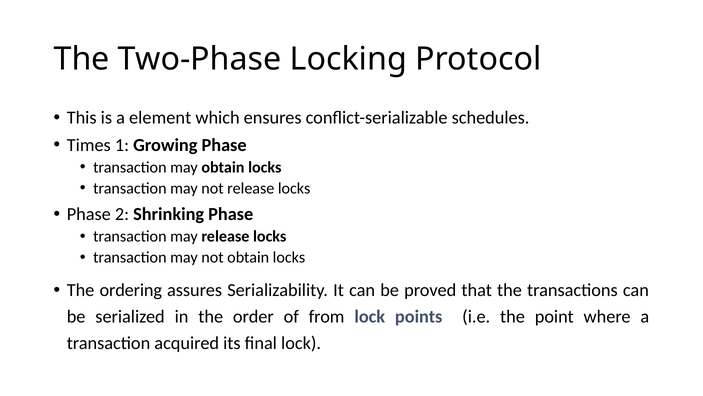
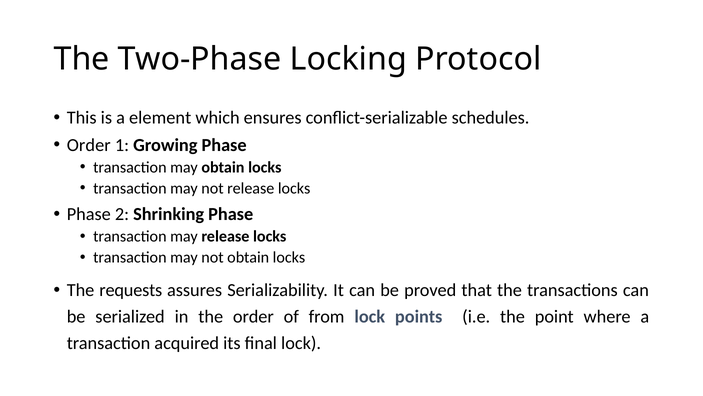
Times: Times -> Order (89, 145)
ordering: ordering -> requests (131, 290)
